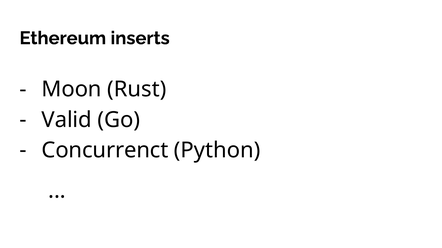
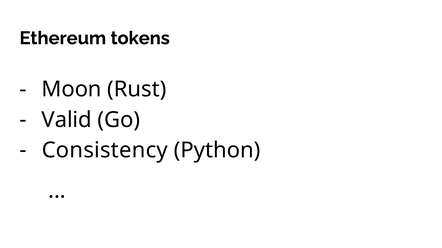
inserts: inserts -> tokens (140, 38)
Concurrenct: Concurrenct -> Consistency (105, 151)
